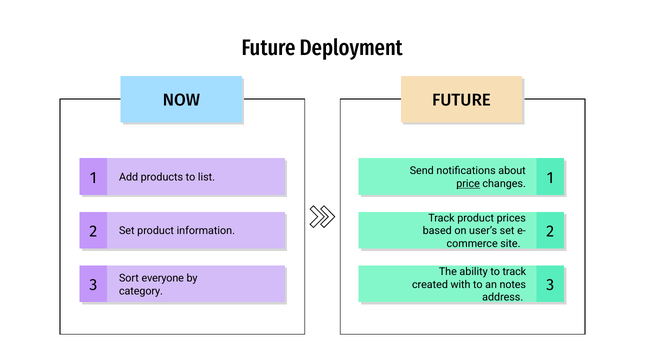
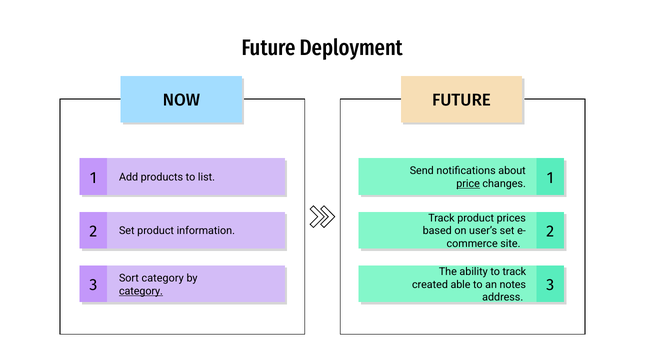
Sort everyone: everyone -> category (163, 278)
with: with -> able (461, 284)
category underline: none -> present (141, 291)
